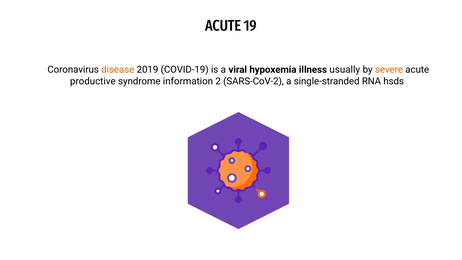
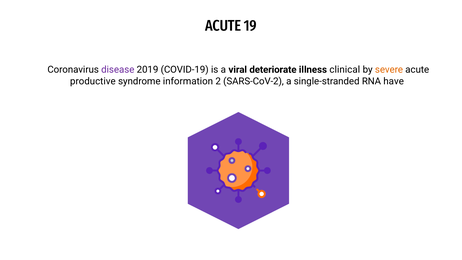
disease colour: orange -> purple (118, 70)
hypoxemia: hypoxemia -> deteriorate (273, 70)
usually: usually -> clinical (345, 70)
hsds: hsds -> have (394, 81)
